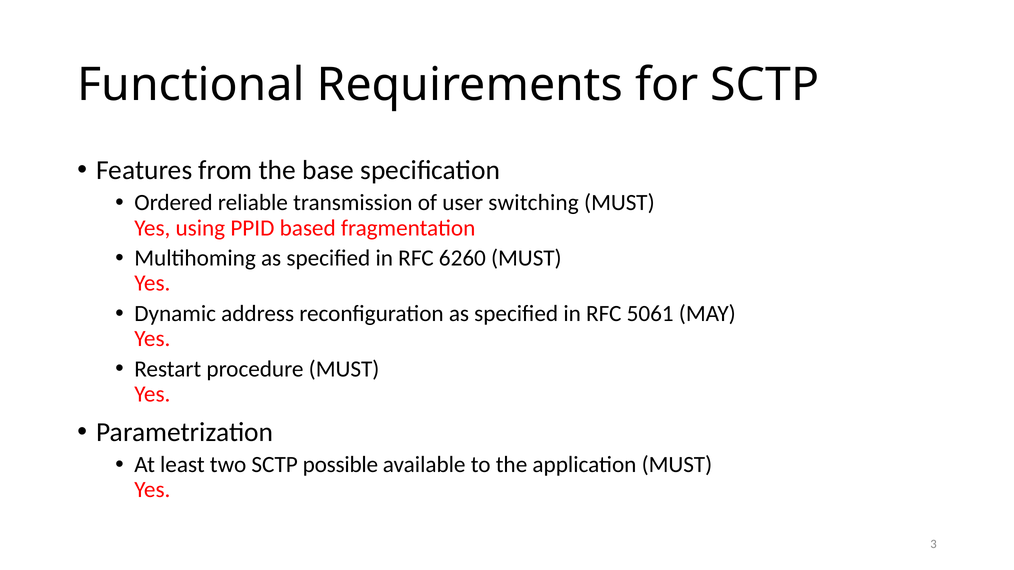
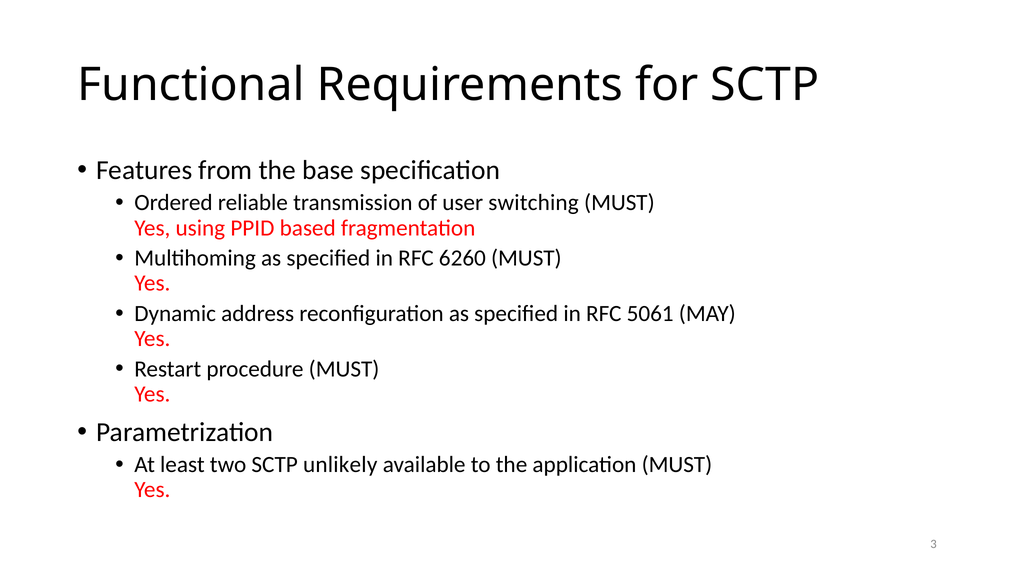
possible: possible -> unlikely (340, 465)
